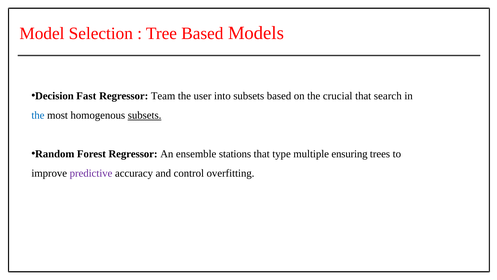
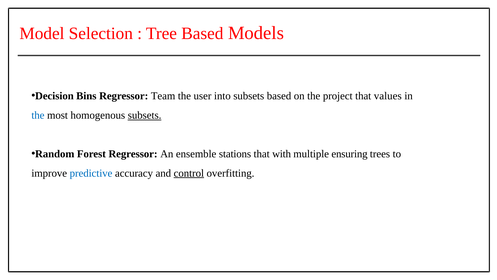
Fast: Fast -> Bins (86, 96)
crucial: crucial -> project (338, 96)
search: search -> values (388, 96)
type: type -> with (282, 154)
predictive colour: purple -> blue (91, 173)
control underline: none -> present (189, 173)
